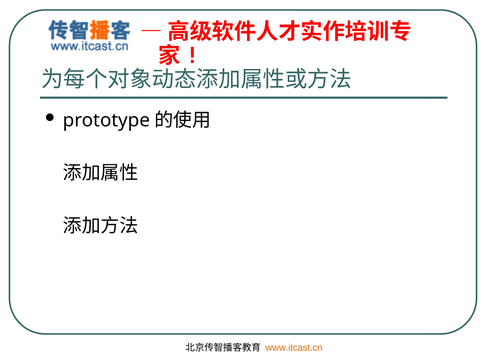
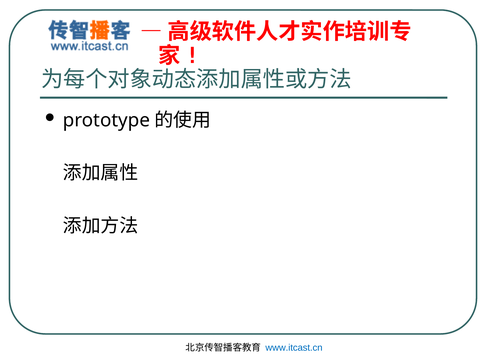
www.itcast.cn colour: orange -> blue (294, 348)
